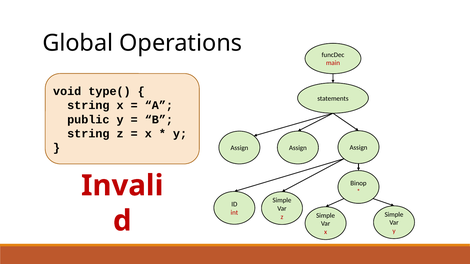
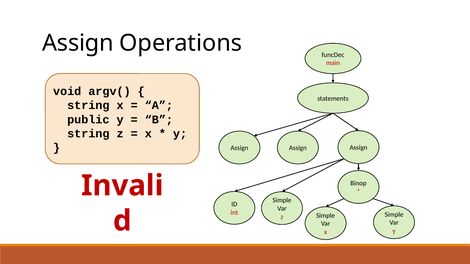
Global: Global -> Assign (78, 43)
type(: type( -> argv( (110, 91)
